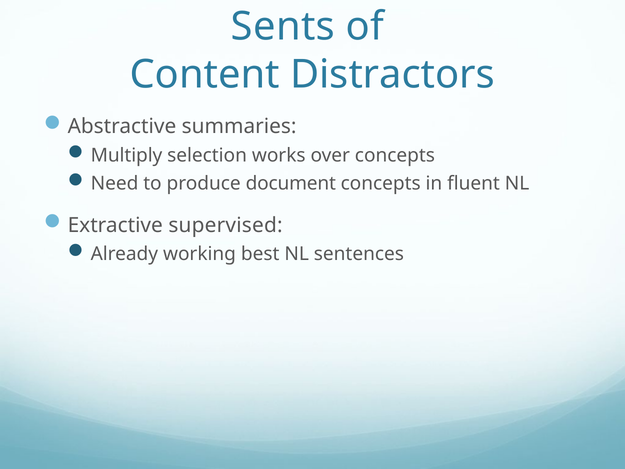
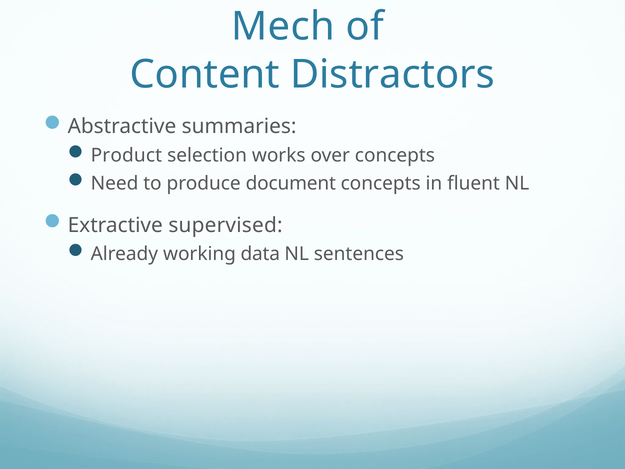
Sents: Sents -> Mech (283, 26)
Multiply: Multiply -> Product (126, 155)
best: best -> data (260, 254)
